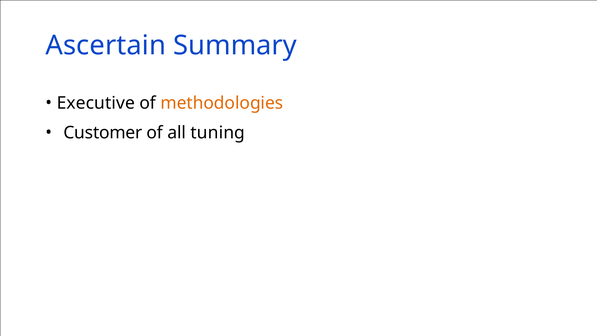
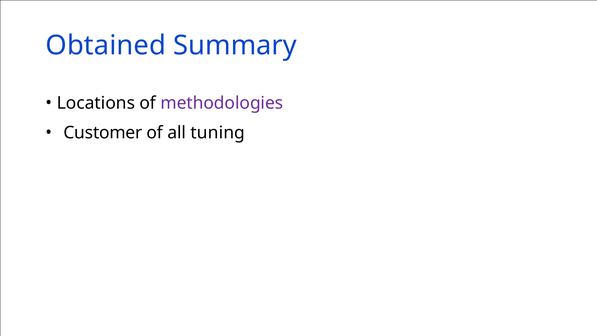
Ascertain: Ascertain -> Obtained (106, 45)
Executive: Executive -> Locations (96, 103)
methodologies colour: orange -> purple (222, 103)
